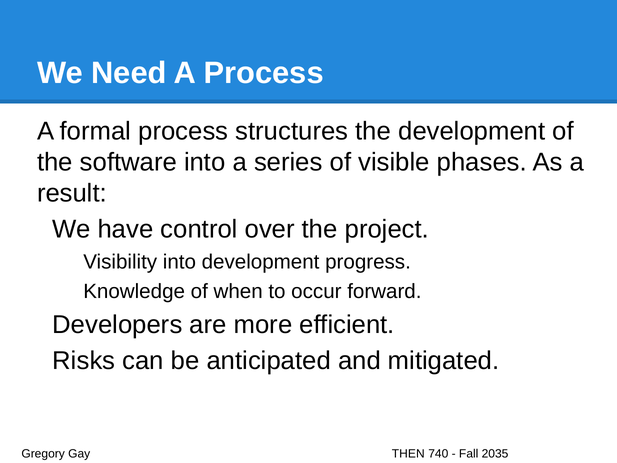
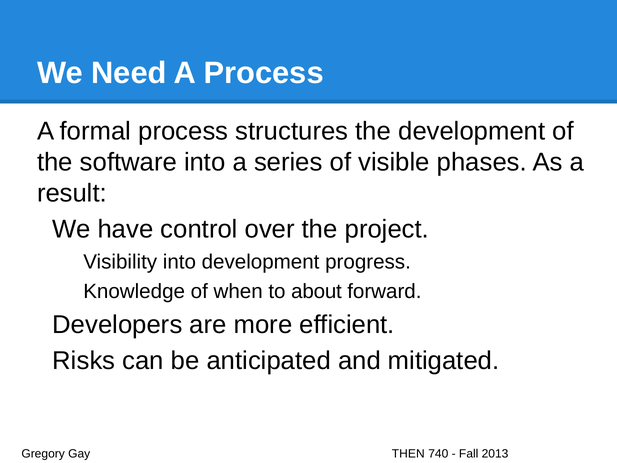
occur: occur -> about (316, 291)
2035: 2035 -> 2013 (495, 454)
